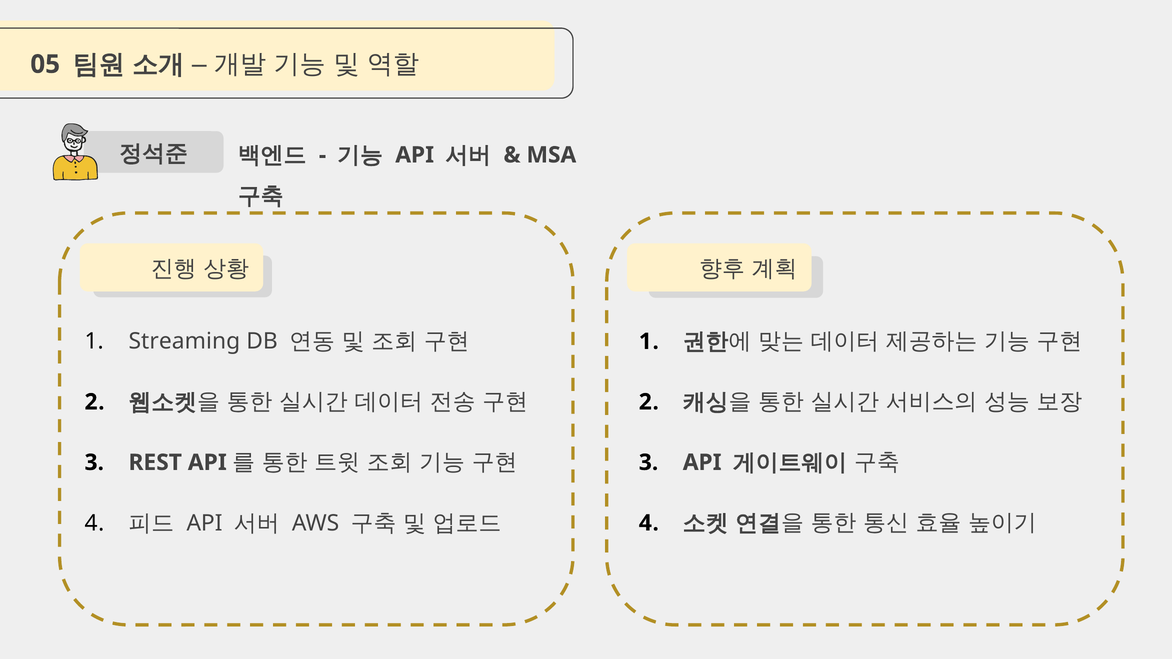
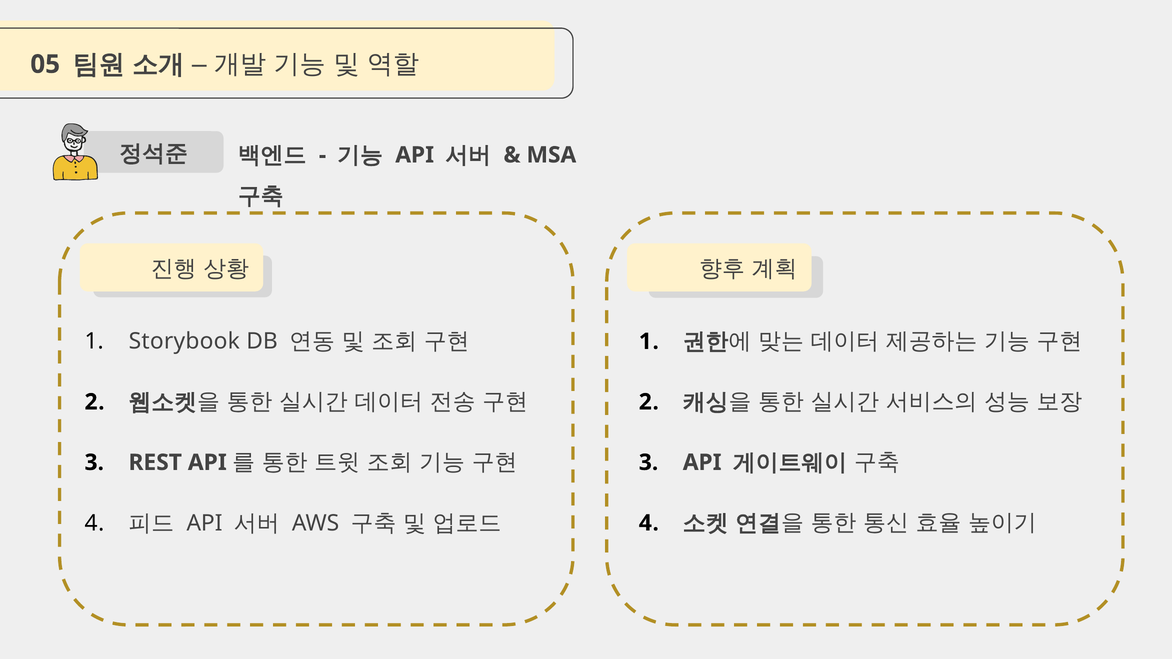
Streaming: Streaming -> Storybook (184, 342)
